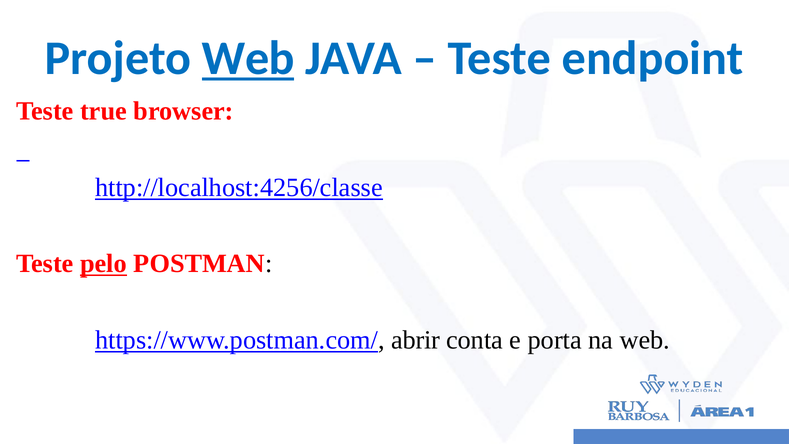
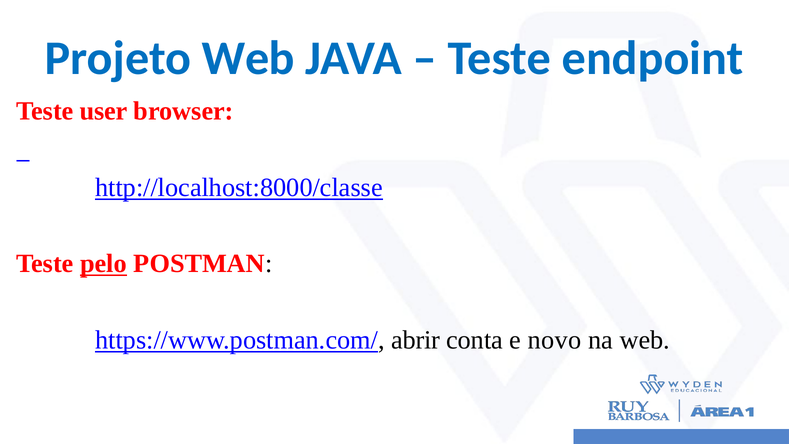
Web underline: present -> none (248, 58)
true: true -> user (104, 111)
http://localhost:4256/classe: http://localhost:4256/classe -> http://localhost:8000/classe (239, 187)
porta: porta -> novo (555, 340)
